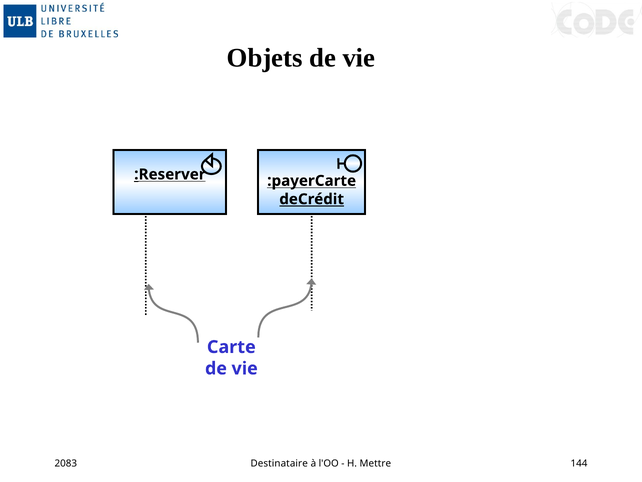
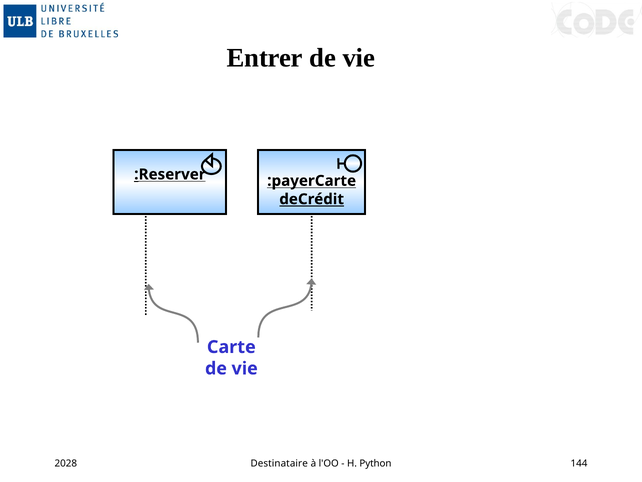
Objets: Objets -> Entrer (265, 58)
2083: 2083 -> 2028 (66, 463)
Mettre: Mettre -> Python (375, 463)
